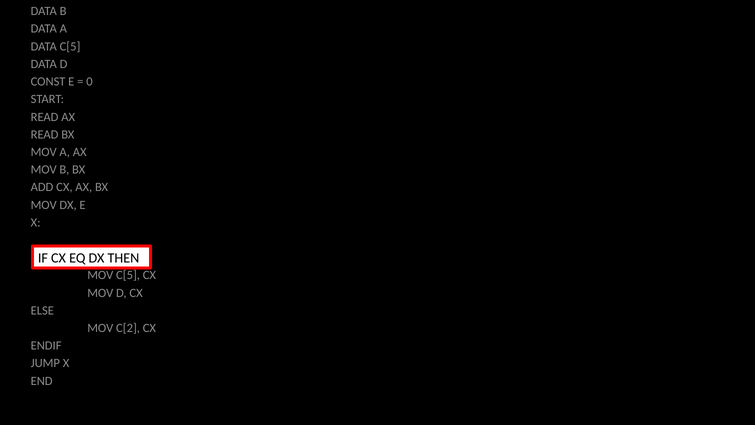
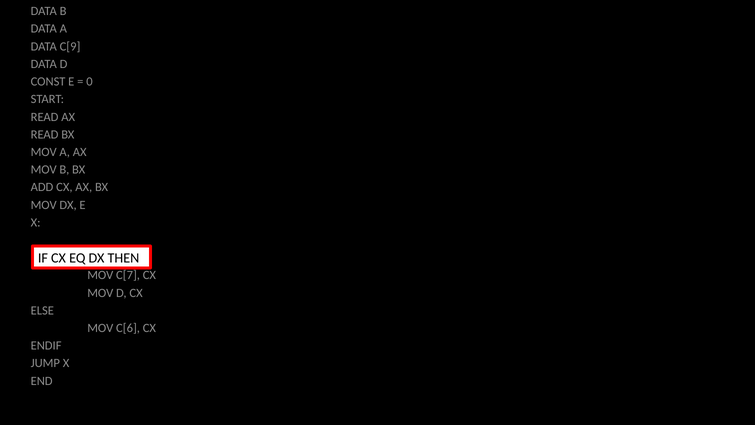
DATA C[5: C[5 -> C[9 (70, 46)
MOV C[5: C[5 -> C[7 (128, 275)
C[2: C[2 -> C[6 (128, 328)
